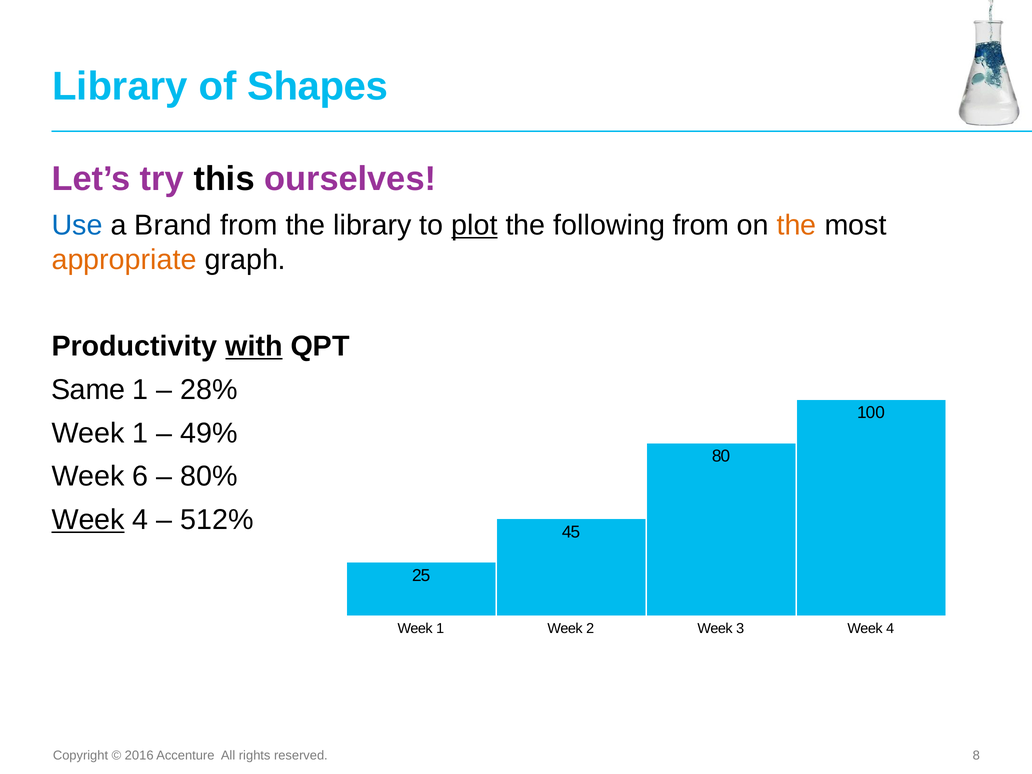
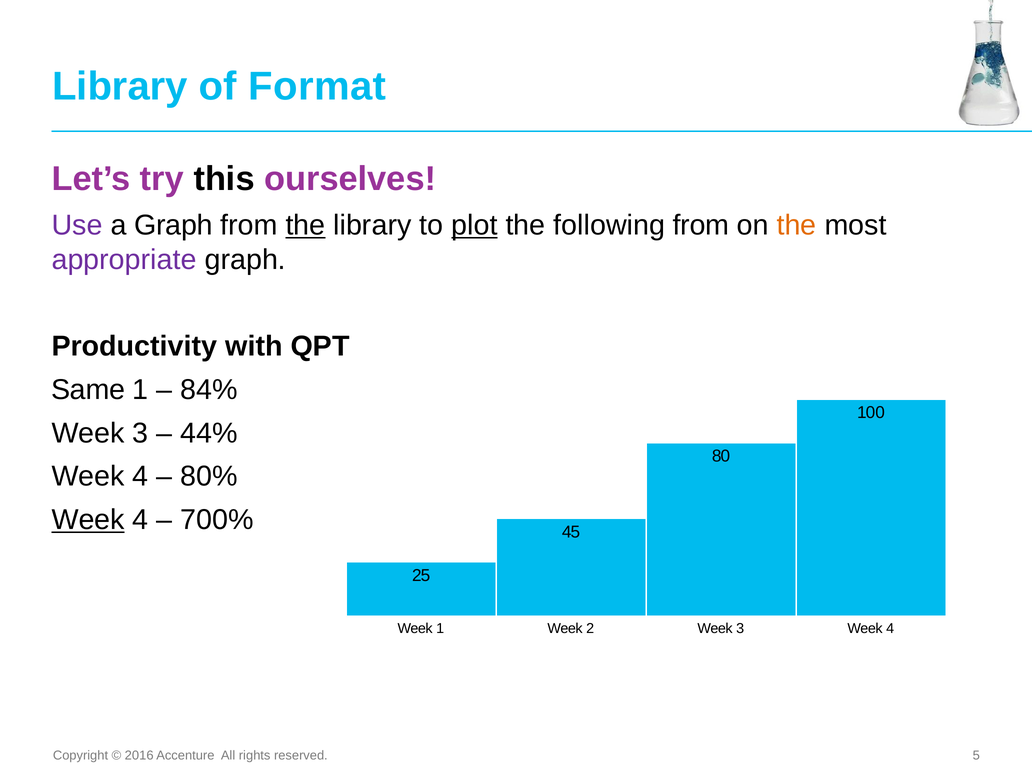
Shapes: Shapes -> Format (317, 87)
Use colour: blue -> purple (77, 225)
a Brand: Brand -> Graph (173, 225)
the underline: none -> present (305, 225)
appropriate colour: orange -> purple (124, 260)
with underline: present -> none (254, 346)
28%: 28% -> 84% (209, 390)
1: 1 -> 3 (140, 433)
49%: 49% -> 44% (209, 433)
6: 6 -> 4 (140, 476)
512%: 512% -> 700% (217, 520)
8: 8 -> 5 (976, 755)
